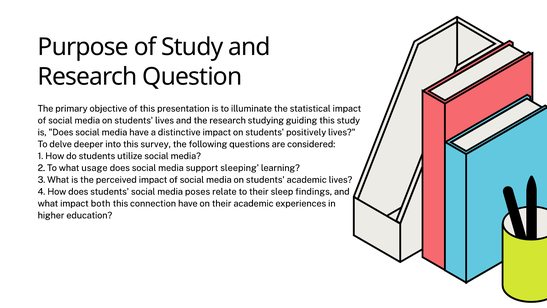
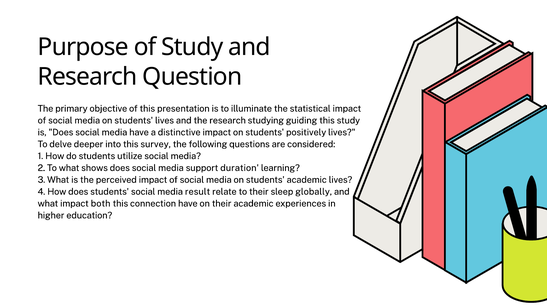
usage: usage -> shows (95, 168)
sleeping: sleeping -> duration (240, 168)
poses: poses -> result (198, 191)
findings: findings -> globally (314, 191)
